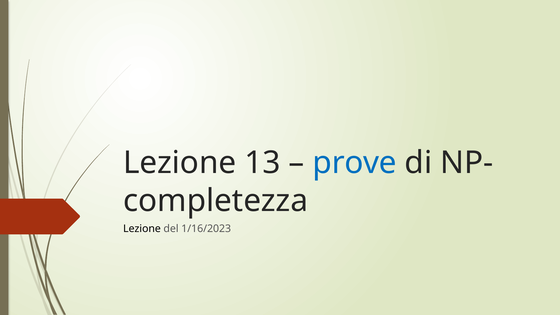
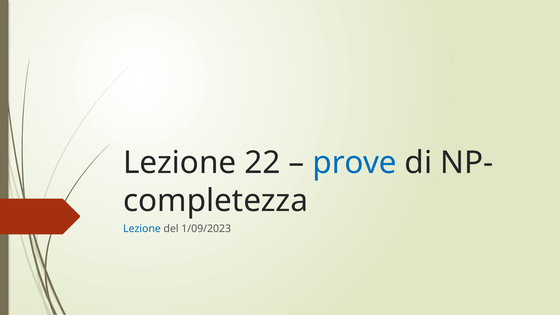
13: 13 -> 22 (262, 163)
Lezione colour: black -> blue (142, 229)
1/16/2023: 1/16/2023 -> 1/09/2023 (206, 229)
